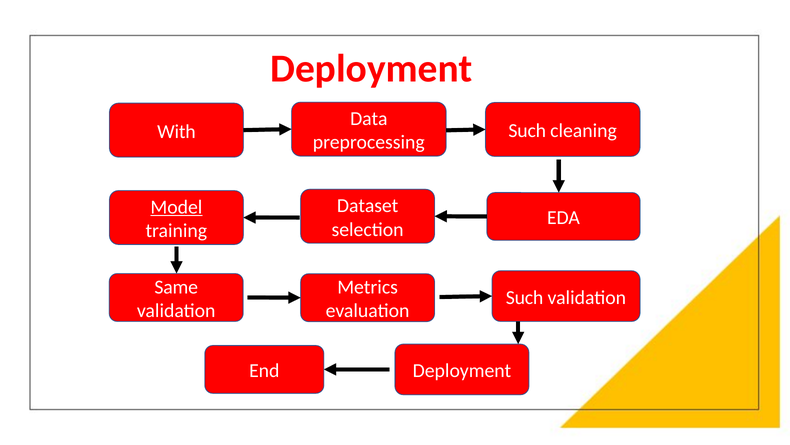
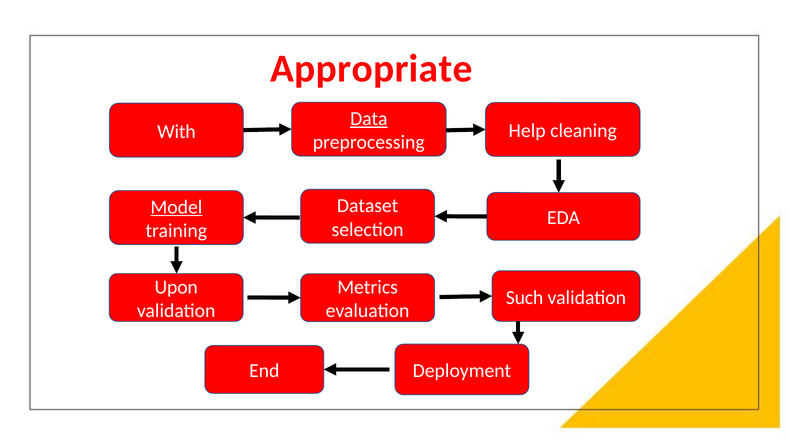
Deployment: Deployment -> Appropriate (371, 68)
Data underline: none -> present (369, 118)
Such: Such -> Help (527, 131)
Same: Same -> Upon (176, 287)
